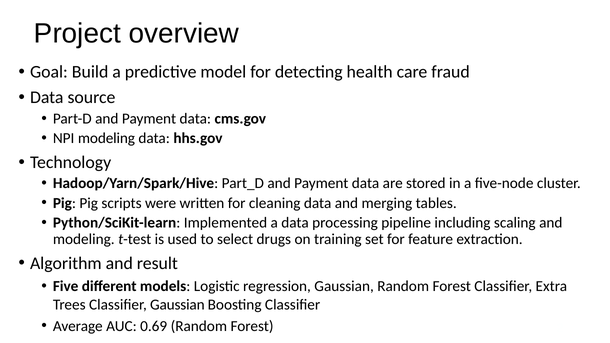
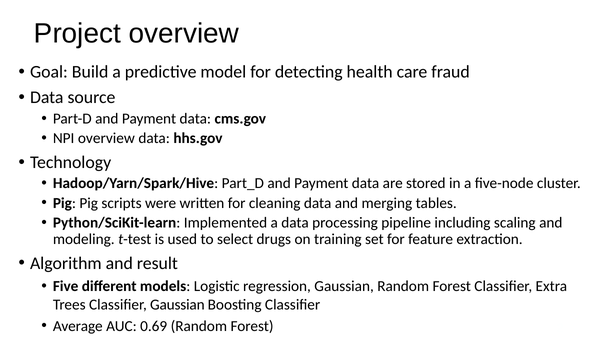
NPI modeling: modeling -> overview (106, 138)
